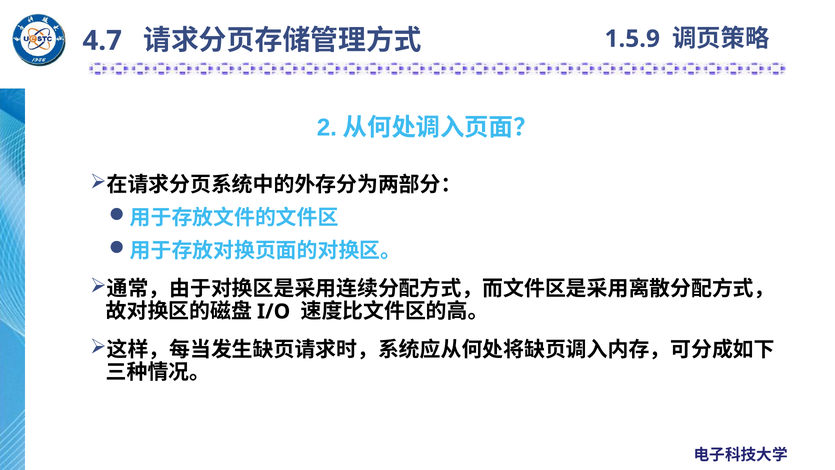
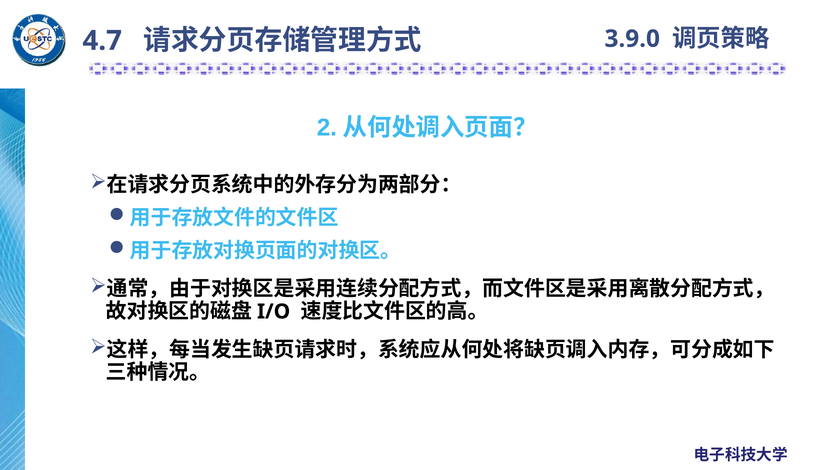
1.5.9: 1.5.9 -> 3.9.0 (632, 39)
